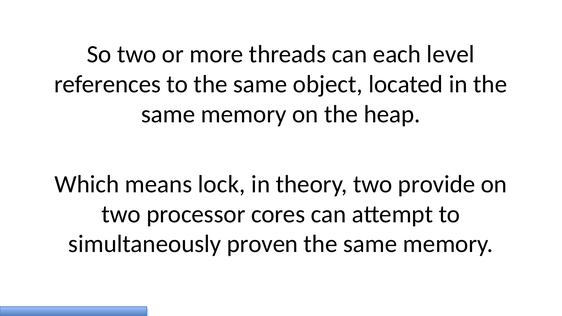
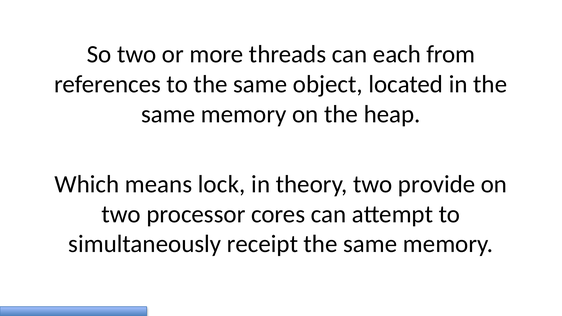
level: level -> from (451, 54)
proven: proven -> receipt (262, 244)
